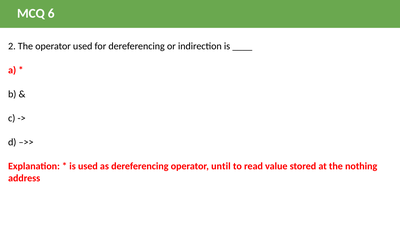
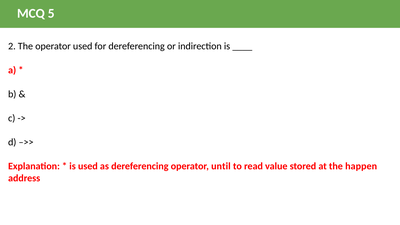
6: 6 -> 5 (51, 14)
nothing: nothing -> happen (361, 166)
